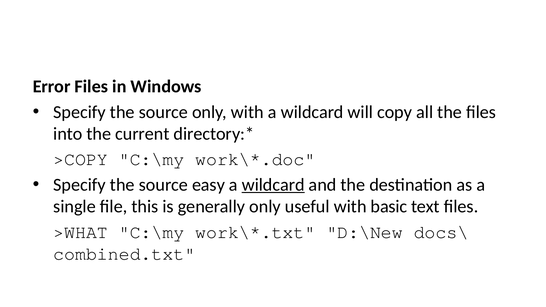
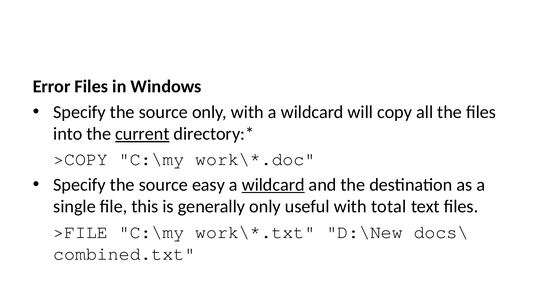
current underline: none -> present (142, 134)
basic: basic -> total (389, 207)
>WHAT: >WHAT -> >FILE (81, 232)
